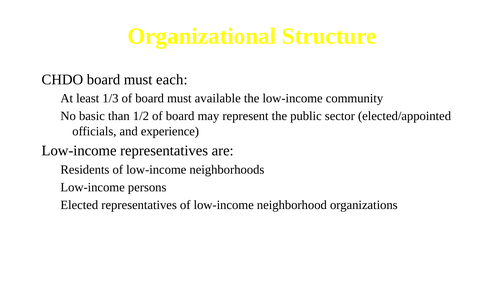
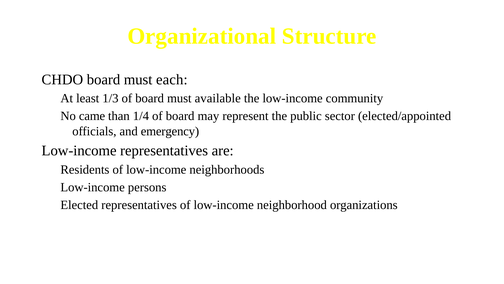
basic: basic -> came (92, 116)
1/2: 1/2 -> 1/4 (141, 116)
experience: experience -> emergency (170, 131)
